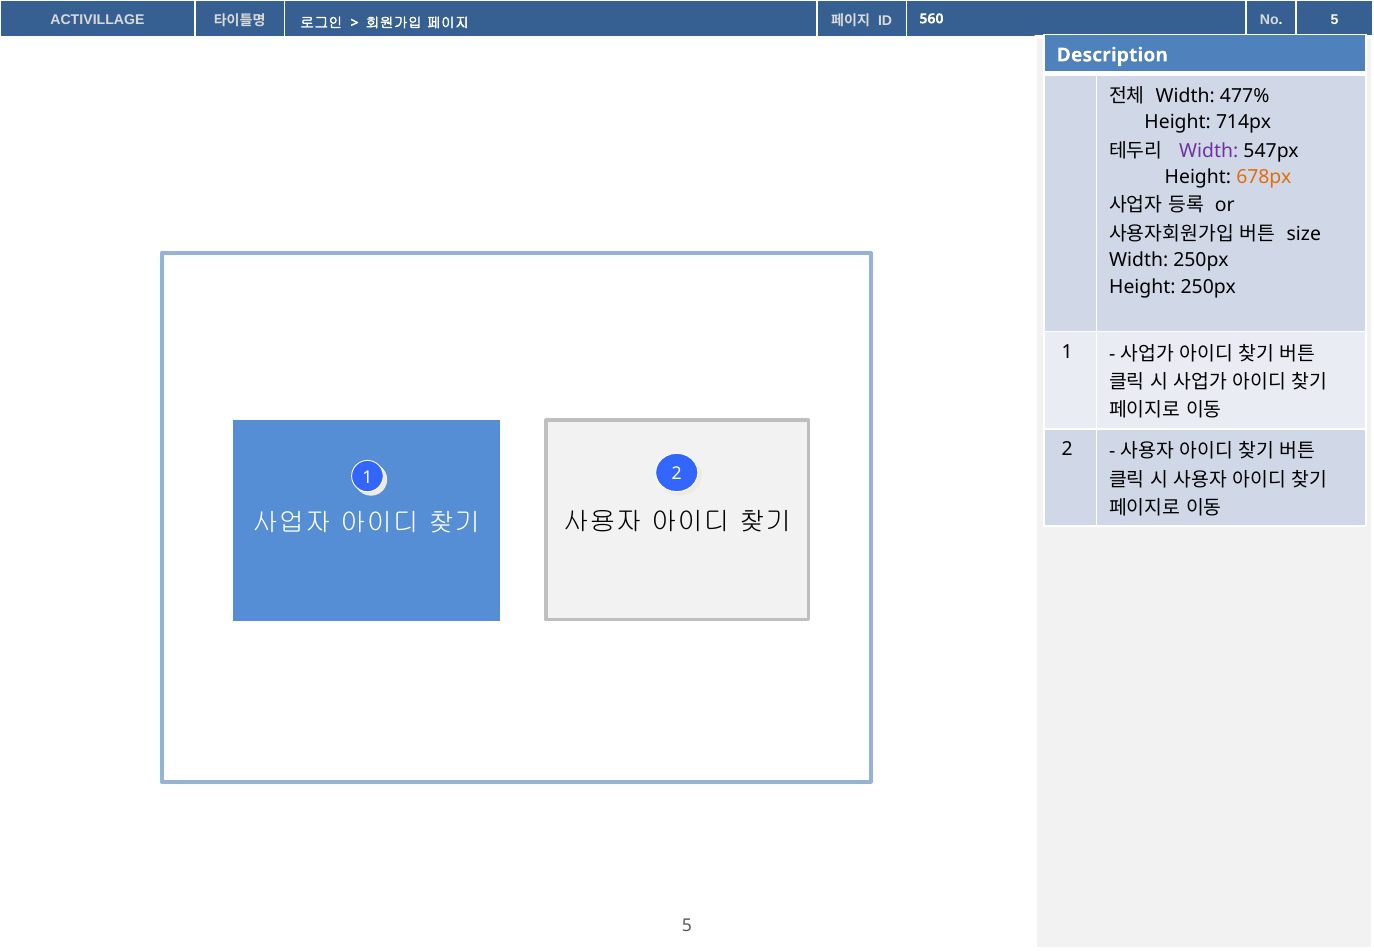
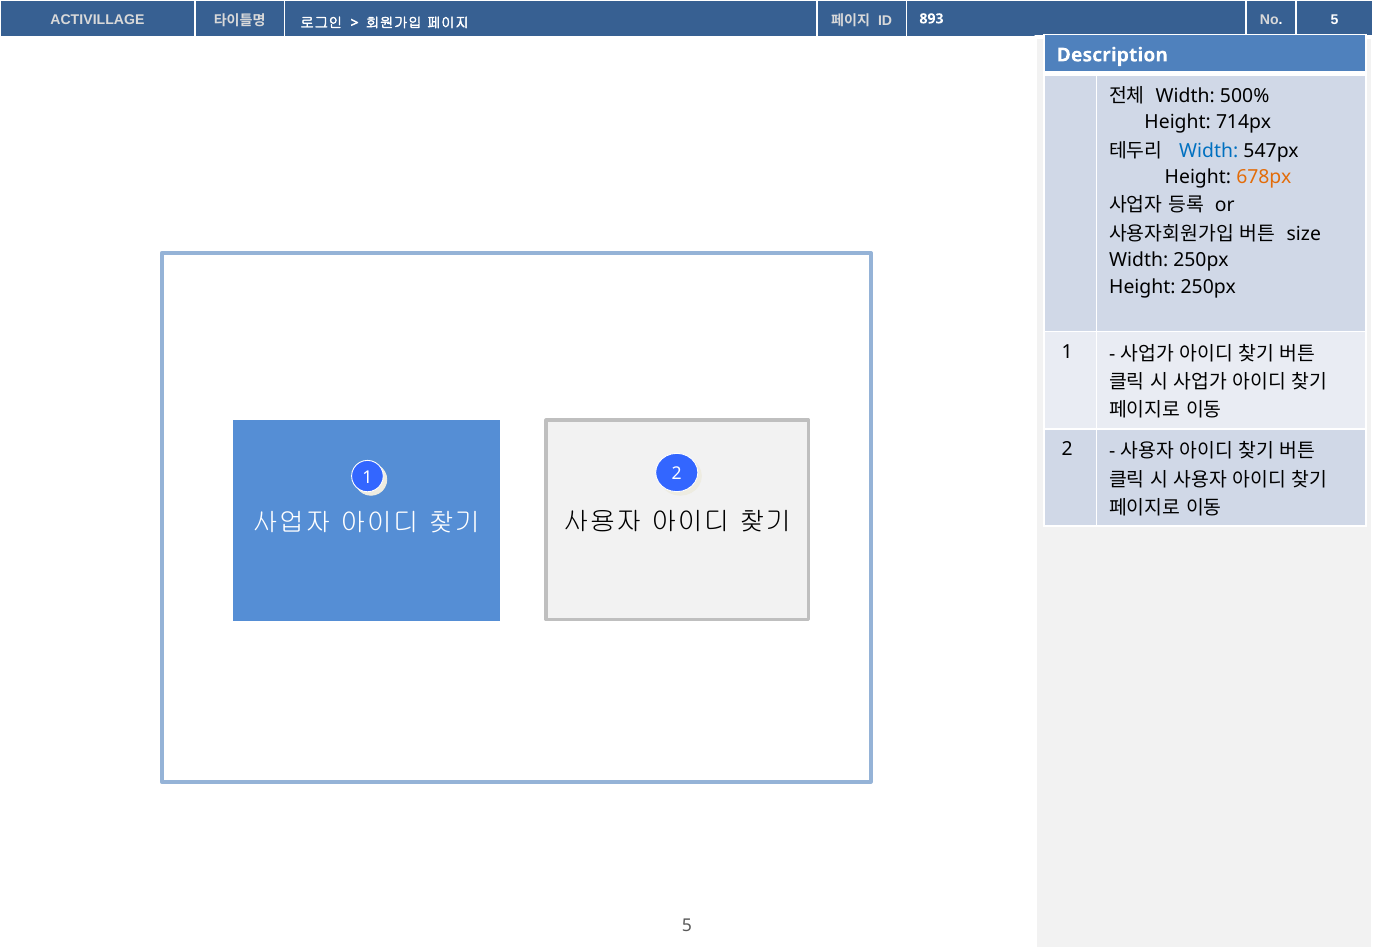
560: 560 -> 893 (931, 19)
477%: 477% -> 500% (1245, 96)
Width colour: purple -> blue (1209, 151)
